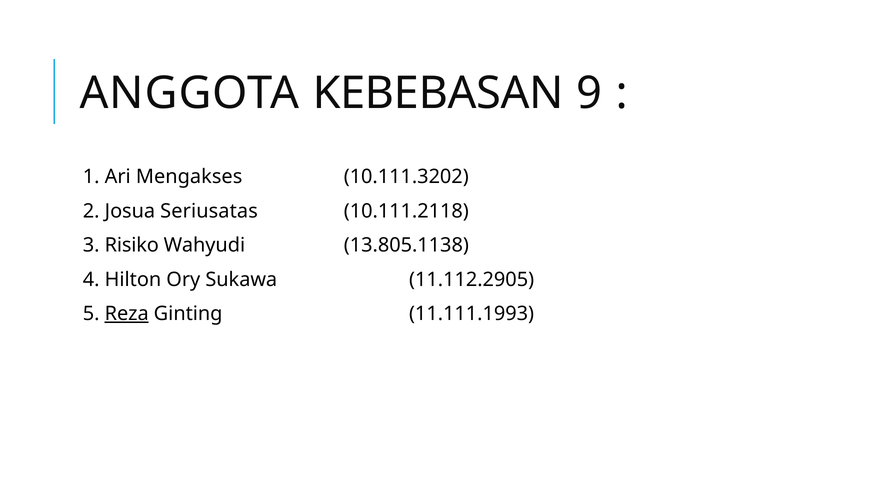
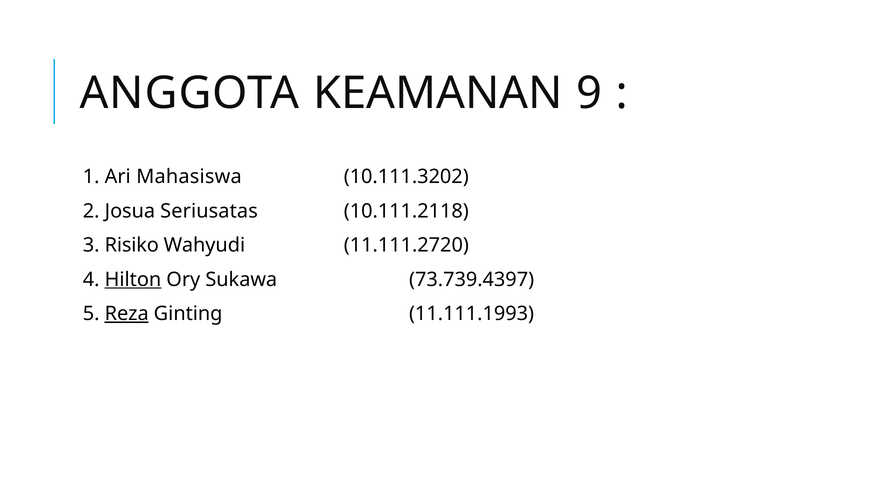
KEBEBASAN: KEBEBASAN -> KEAMANAN (438, 93)
Mengakses: Mengakses -> Mahasiswa (189, 177)
13.805.1138: 13.805.1138 -> 11.111.2720 (406, 245)
Hilton underline: none -> present (133, 280)
11.112.2905: 11.112.2905 -> 73.739.4397 (472, 280)
